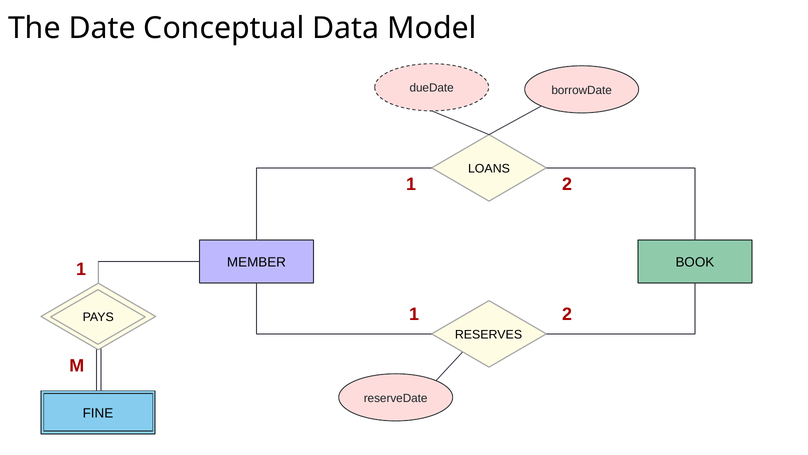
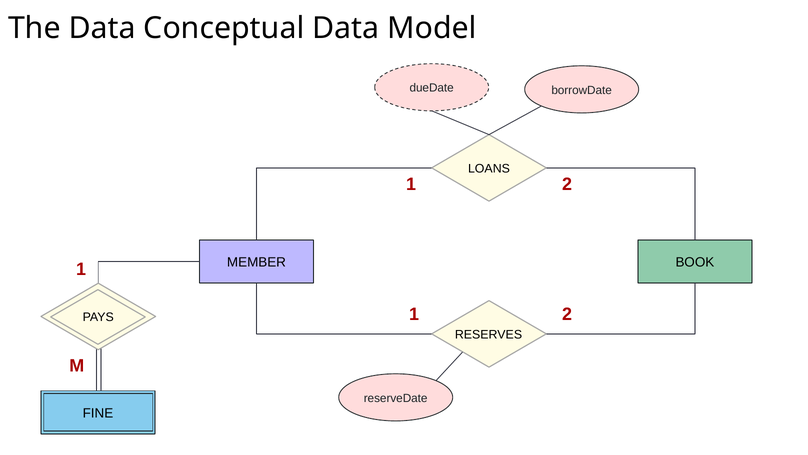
The Date: Date -> Data (102, 28)
